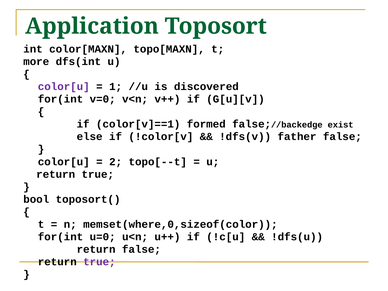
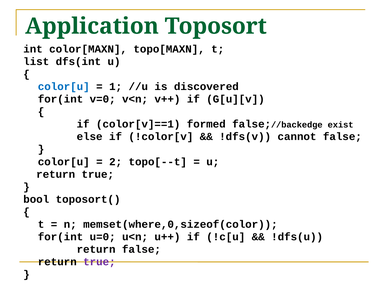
more: more -> list (36, 62)
color[u colour: purple -> blue (64, 87)
father: father -> cannot (297, 137)
